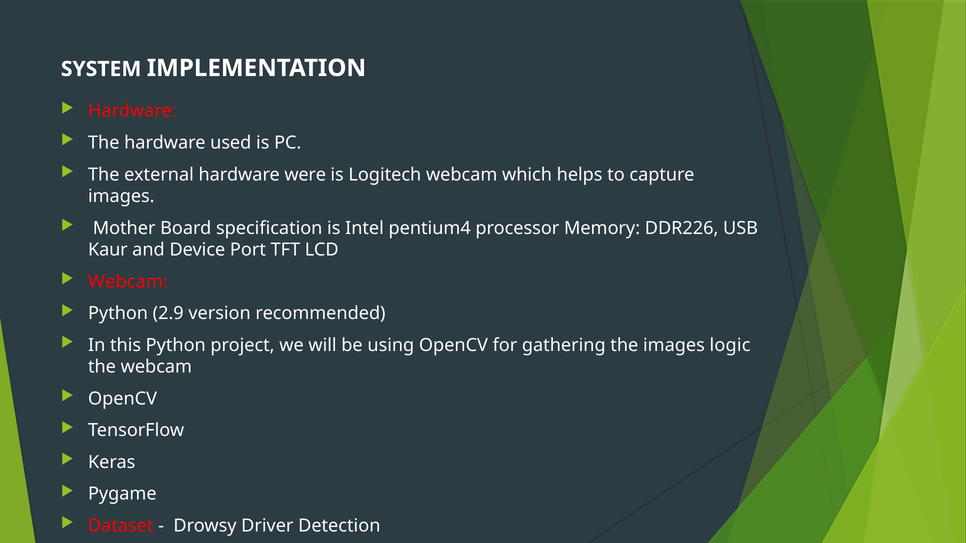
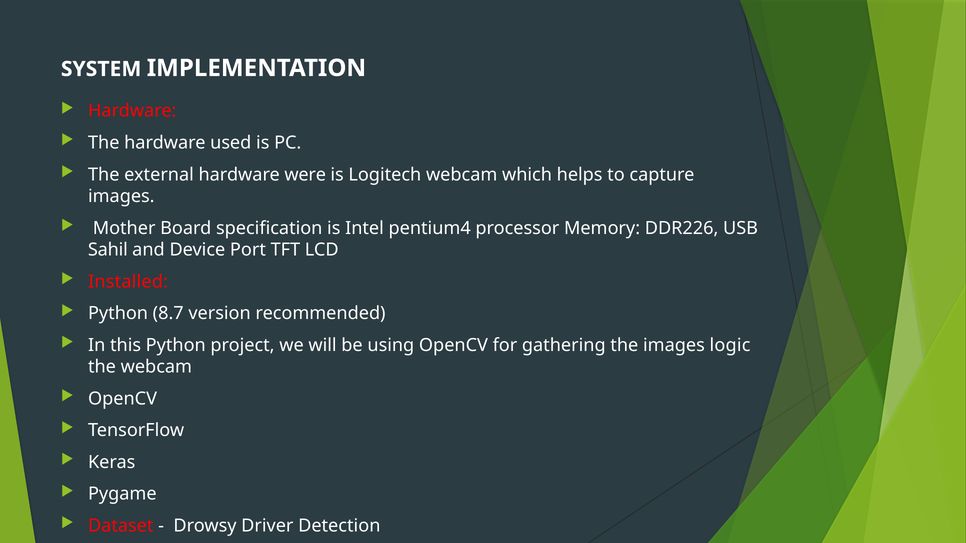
Kaur: Kaur -> Sahil (108, 250)
Webcam: Webcam -> Installed (128, 282)
2.9: 2.9 -> 8.7 (168, 314)
